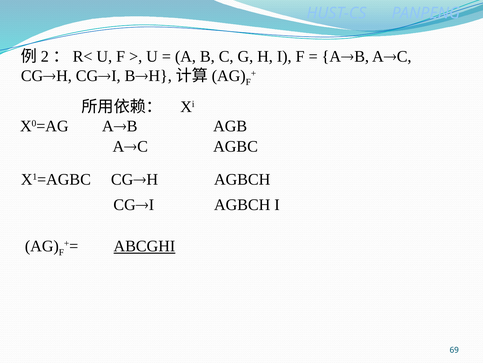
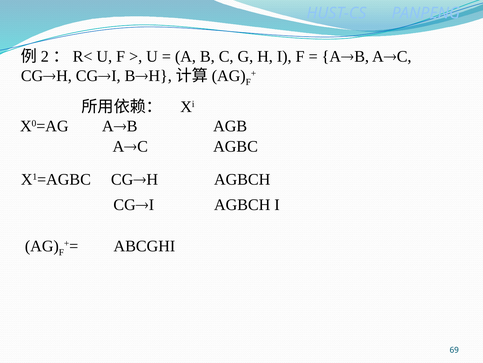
ABCGHI underline: present -> none (144, 246)
